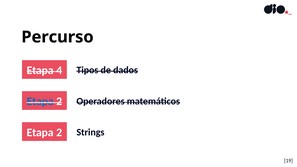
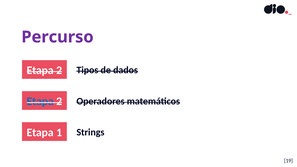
Percurso colour: black -> purple (57, 37)
4: 4 -> 2 (59, 70)
2: 2 -> 1 (59, 132)
